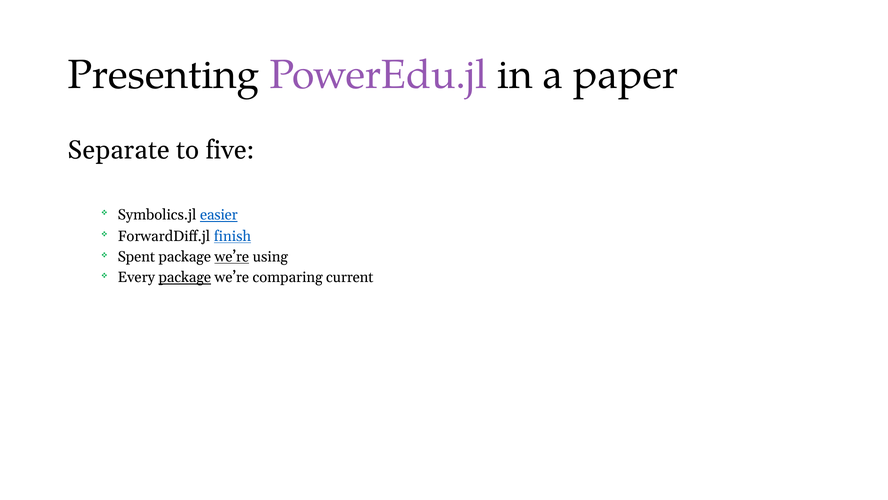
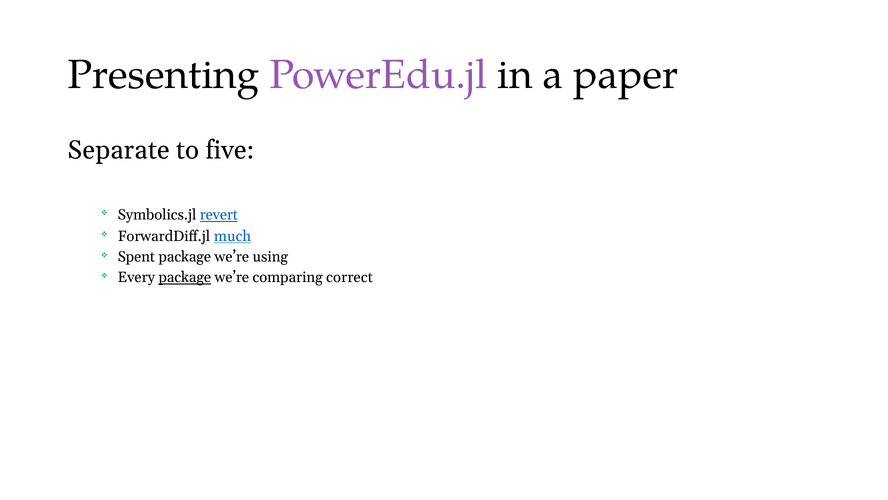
easier: easier -> revert (219, 215)
finish: finish -> much (233, 236)
we’re underline: present -> none (232, 257)
current: current -> correct (350, 277)
